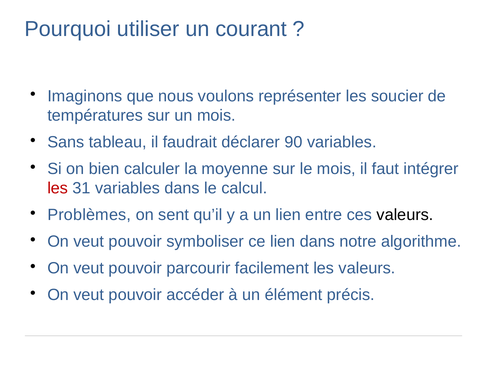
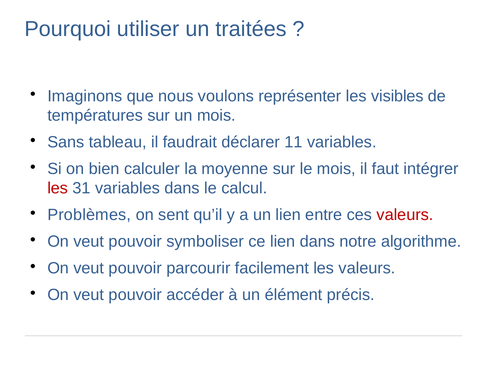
courant: courant -> traitées (251, 29)
soucier: soucier -> visibles (397, 96)
90: 90 -> 11 (294, 142)
valeurs colour: black -> red (405, 215)
